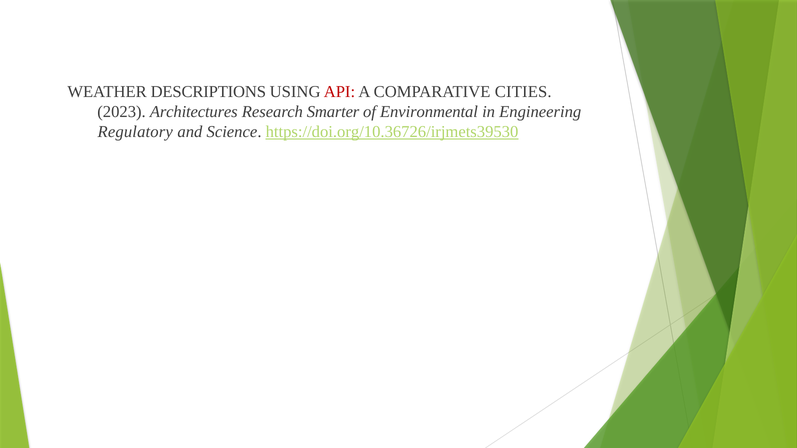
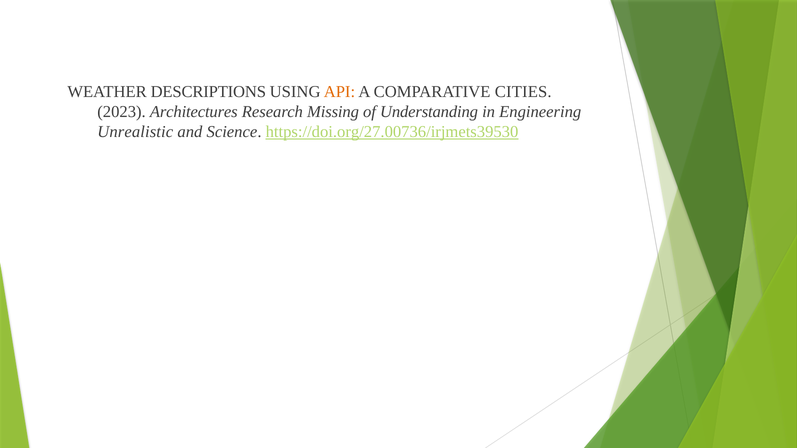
API colour: red -> orange (339, 92)
Smarter: Smarter -> Missing (333, 112)
Environmental: Environmental -> Understanding (429, 112)
Regulatory: Regulatory -> Unrealistic (135, 132)
https://doi.org/10.36726/irjmets39530: https://doi.org/10.36726/irjmets39530 -> https://doi.org/27.00736/irjmets39530 (392, 132)
